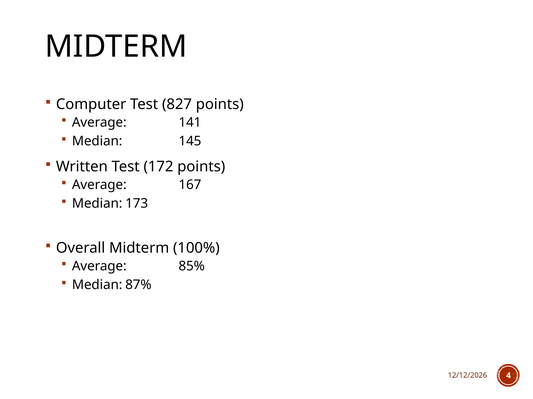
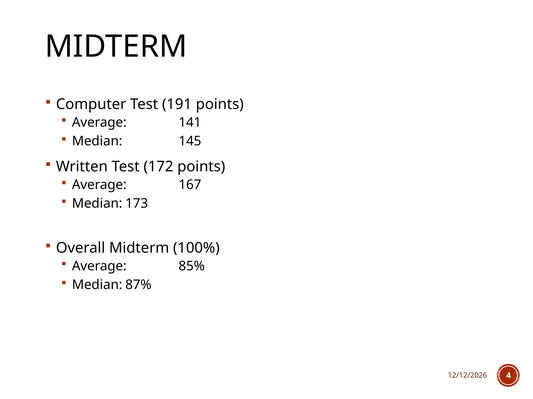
827: 827 -> 191 (177, 104)
